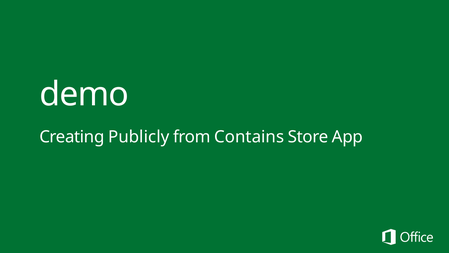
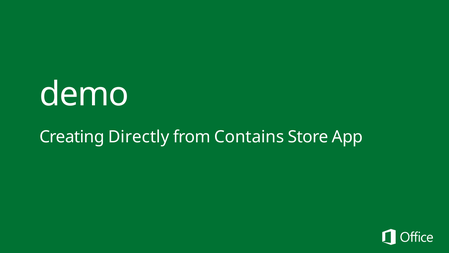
Publicly: Publicly -> Directly (139, 137)
